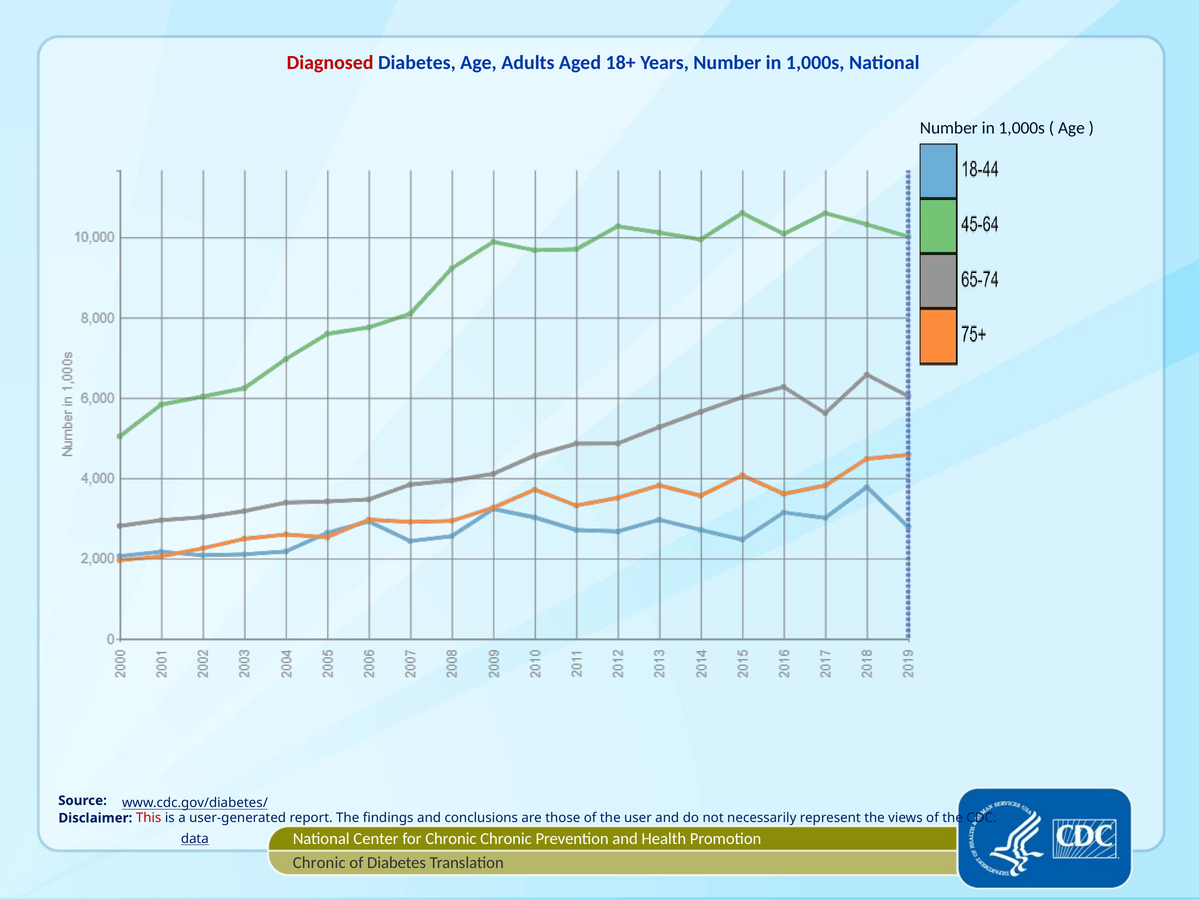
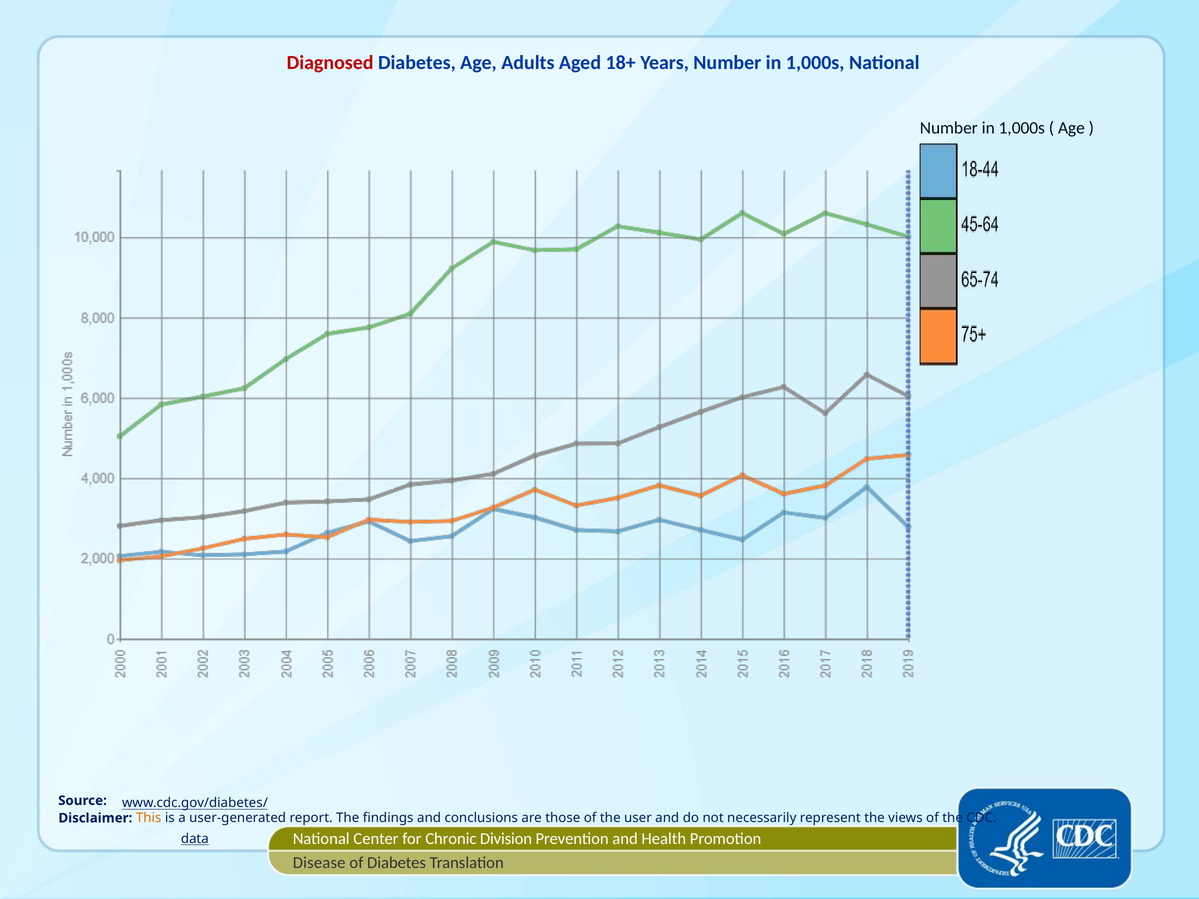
This colour: red -> orange (149, 818)
Chronic Chronic: Chronic -> Division (506, 839)
Chronic: Chronic -> Disease (319, 863)
